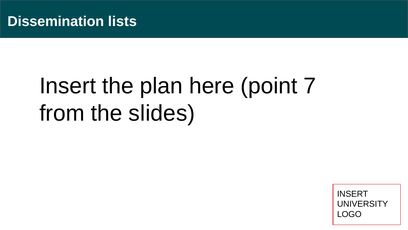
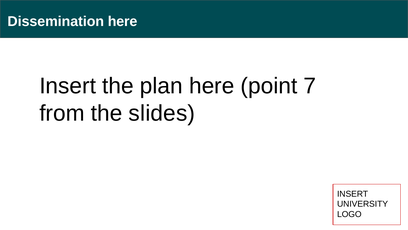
Dissemination lists: lists -> here (123, 21)
